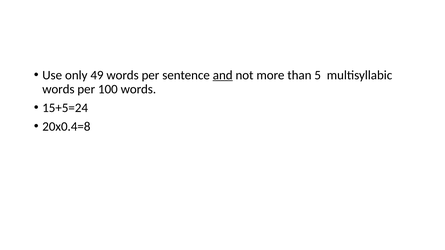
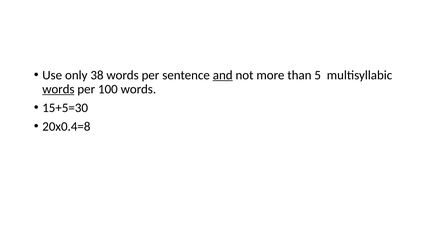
49: 49 -> 38 (97, 75)
words underline: none -> present (58, 89)
15+5=24: 15+5=24 -> 15+5=30 (65, 108)
